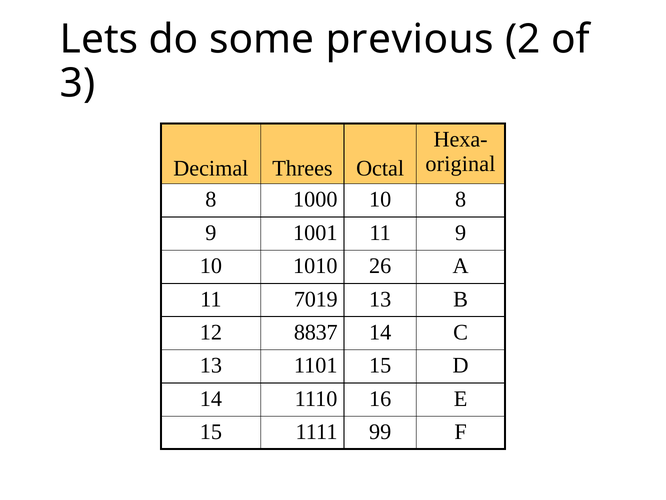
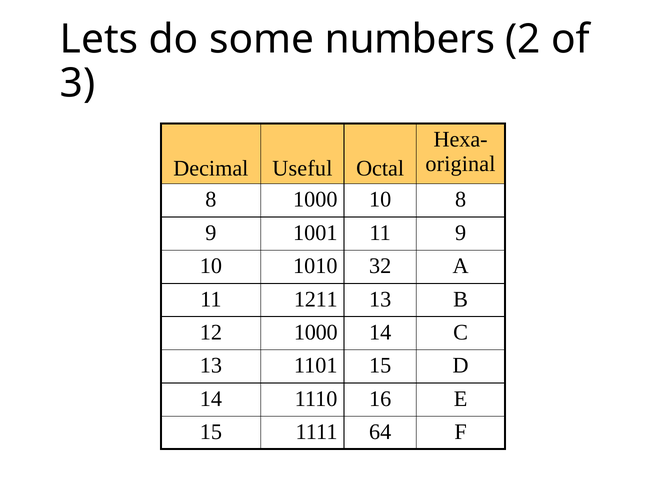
previous: previous -> numbers (410, 39)
Threes: Threes -> Useful (302, 168)
26: 26 -> 32 (380, 266)
7019: 7019 -> 1211 (316, 299)
12 8837: 8837 -> 1000 (316, 332)
99: 99 -> 64 (380, 432)
